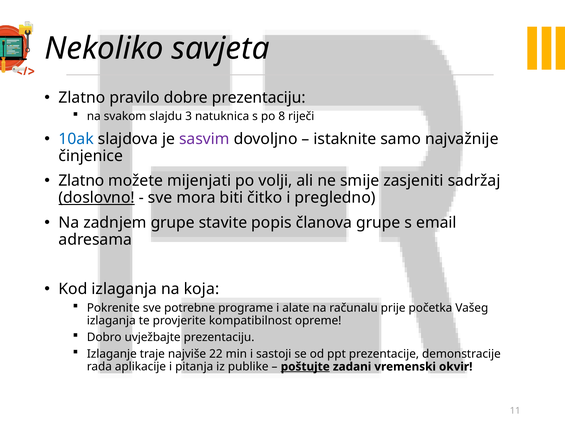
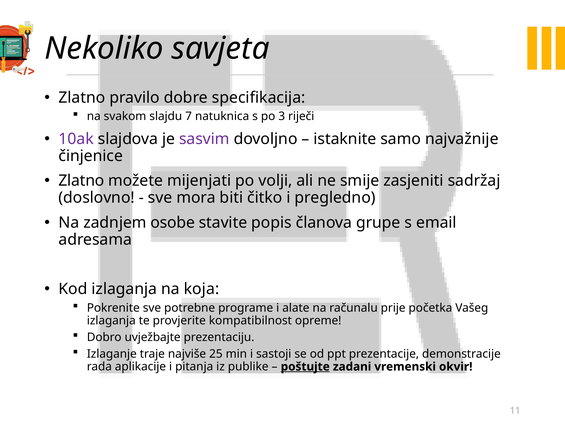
dobre prezentaciju: prezentaciju -> specifikacija (259, 97)
3: 3 -> 7 (189, 116)
8: 8 -> 3 (282, 116)
10ak colour: blue -> purple (76, 139)
doslovno underline: present -> none (97, 198)
zadnjem grupe: grupe -> osobe (173, 222)
22: 22 -> 25 (216, 354)
